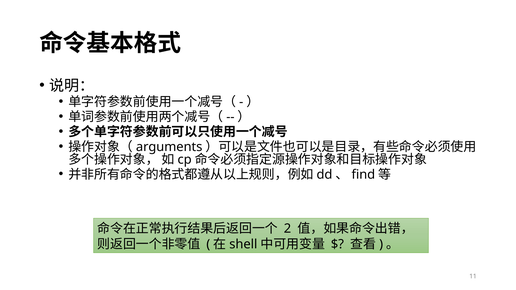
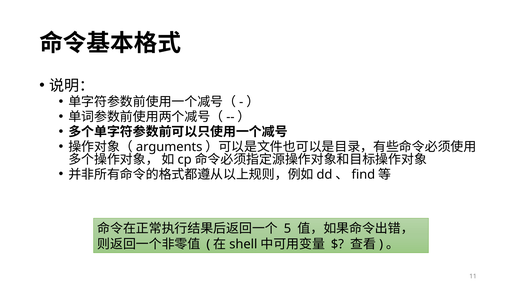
2: 2 -> 5 (287, 229)
